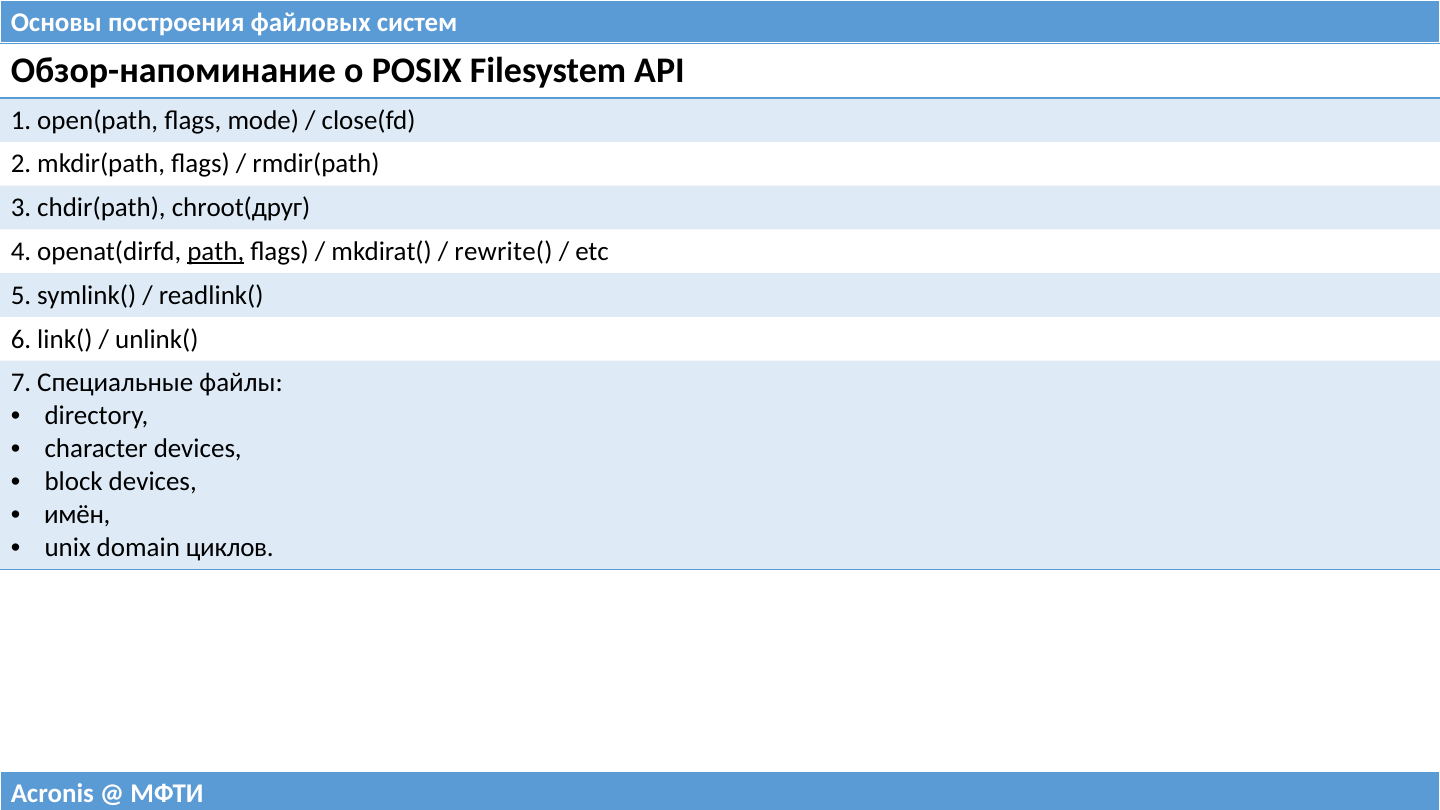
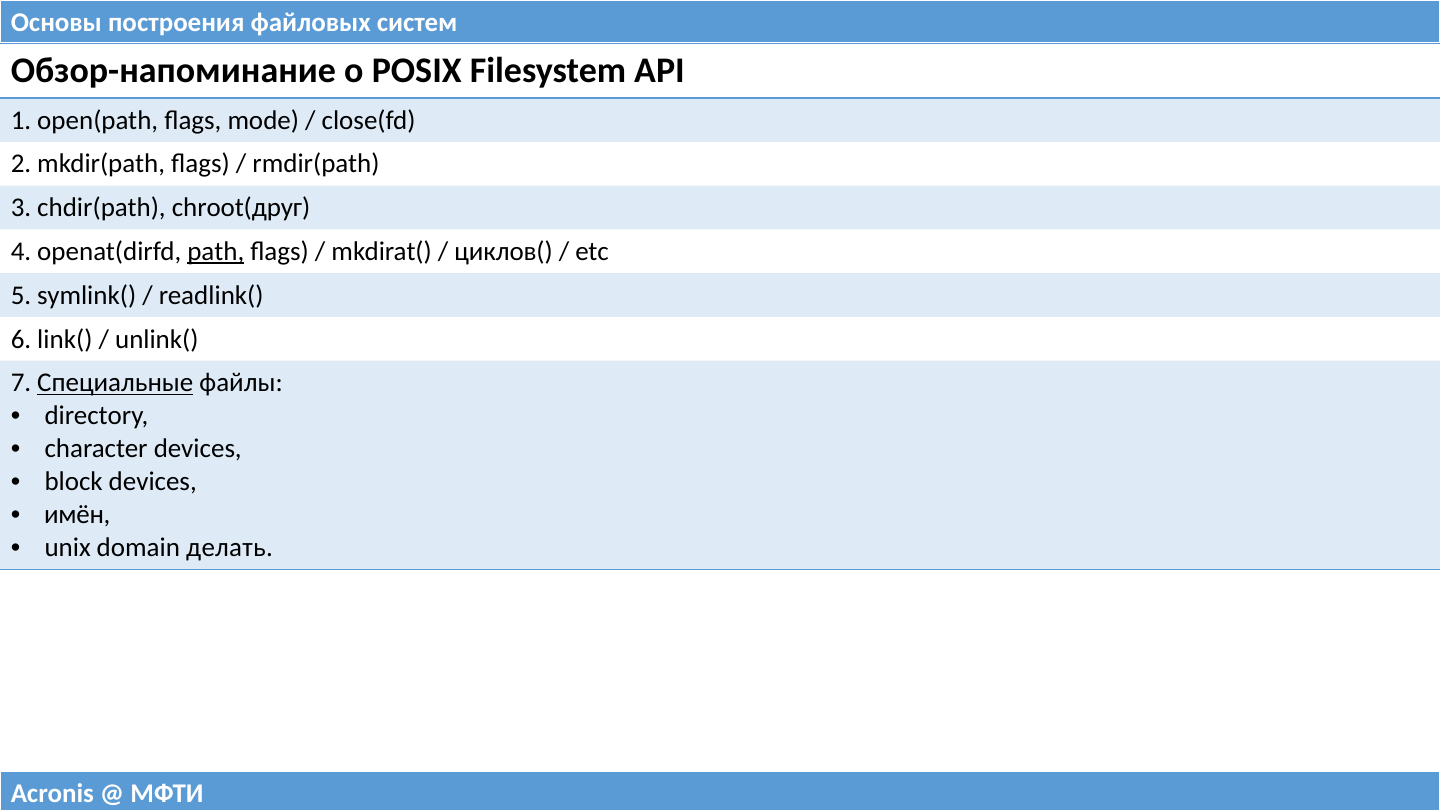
rewrite(: rewrite( -> циклов( (504, 252)
Специальные underline: none -> present (115, 383)
циклов: циклов -> делать (230, 548)
